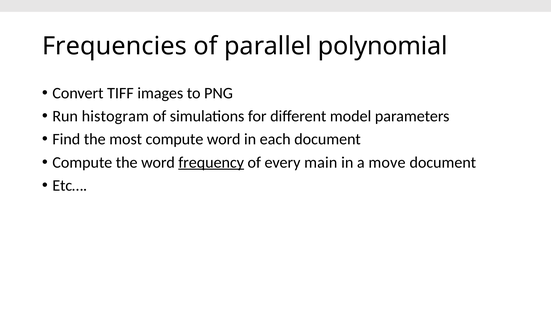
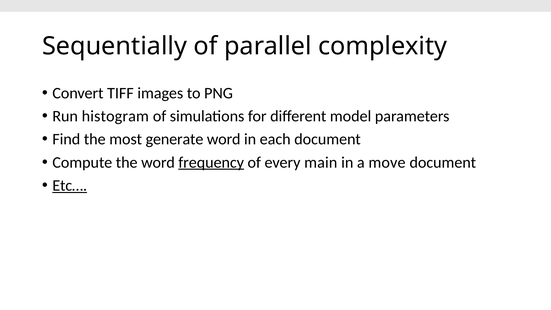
Frequencies: Frequencies -> Sequentially (115, 46)
polynomial: polynomial -> complexity (383, 46)
most compute: compute -> generate (174, 139)
Etc… underline: none -> present (70, 185)
